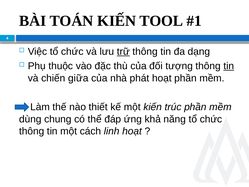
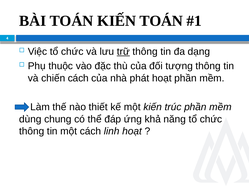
KIẾN TOOL: TOOL -> TOÁN (161, 21)
tin underline: present -> none (229, 66)
chiến giữa: giữa -> cách (78, 78)
